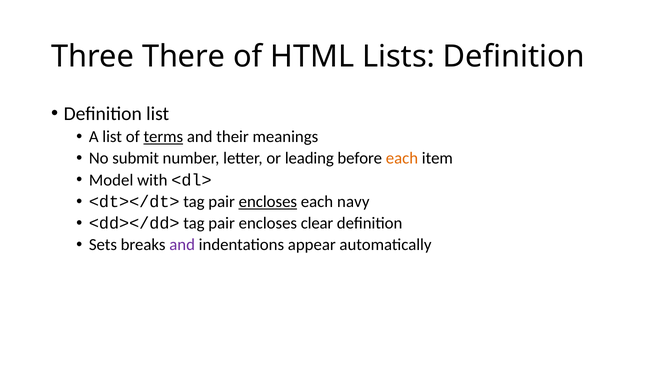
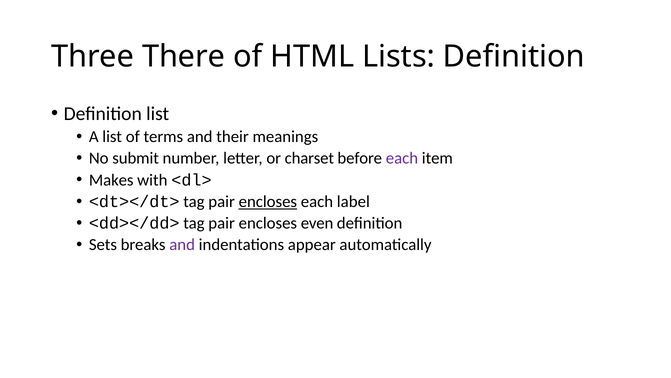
terms underline: present -> none (163, 137)
leading: leading -> charset (309, 158)
each colour: orange -> purple (402, 158)
Model: Model -> Makes (111, 180)
navy: navy -> label (353, 201)
clear: clear -> even (317, 223)
